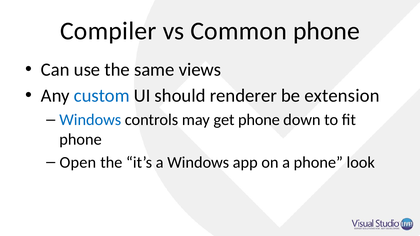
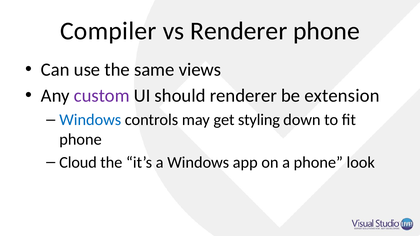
vs Common: Common -> Renderer (239, 31)
custom colour: blue -> purple (102, 96)
get phone: phone -> styling (259, 120)
Open: Open -> Cloud (78, 162)
